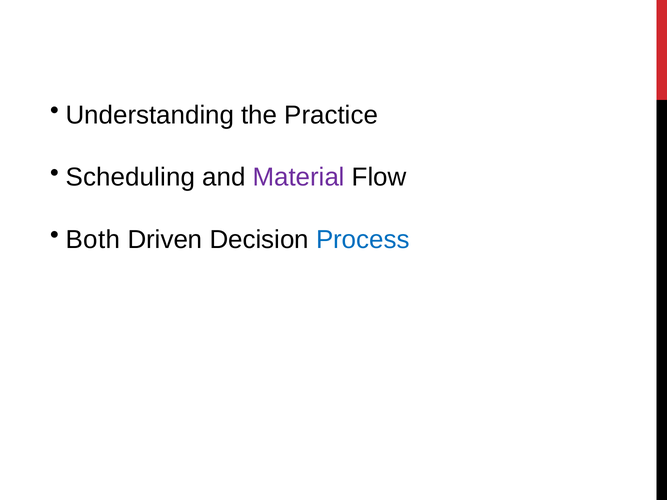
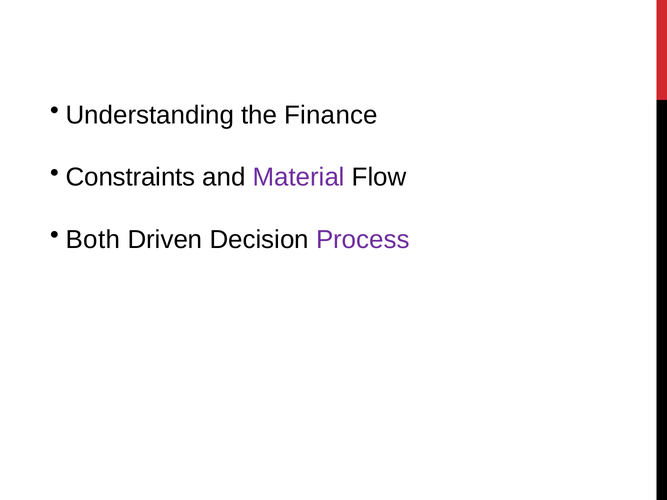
Practice: Practice -> Finance (331, 115)
Scheduling: Scheduling -> Constraints (131, 177)
Process colour: blue -> purple (363, 240)
